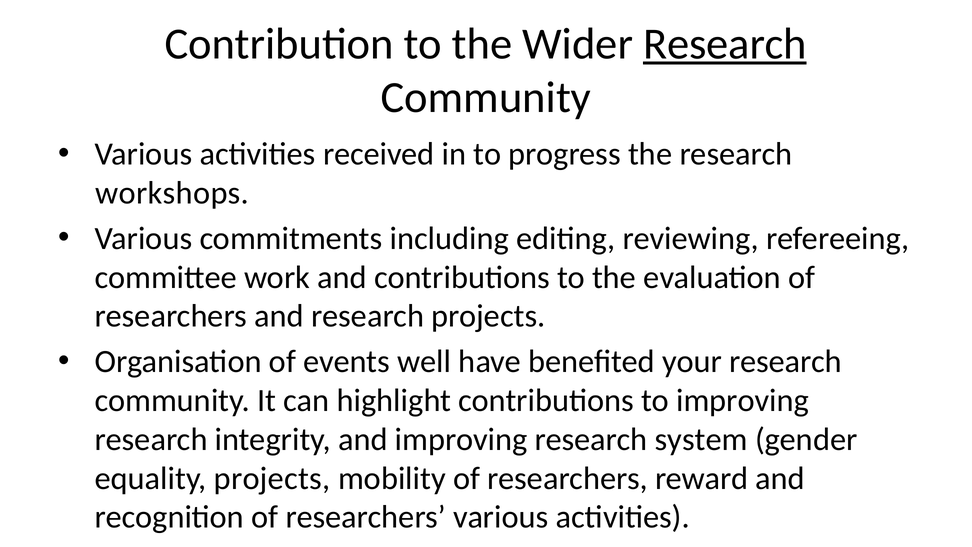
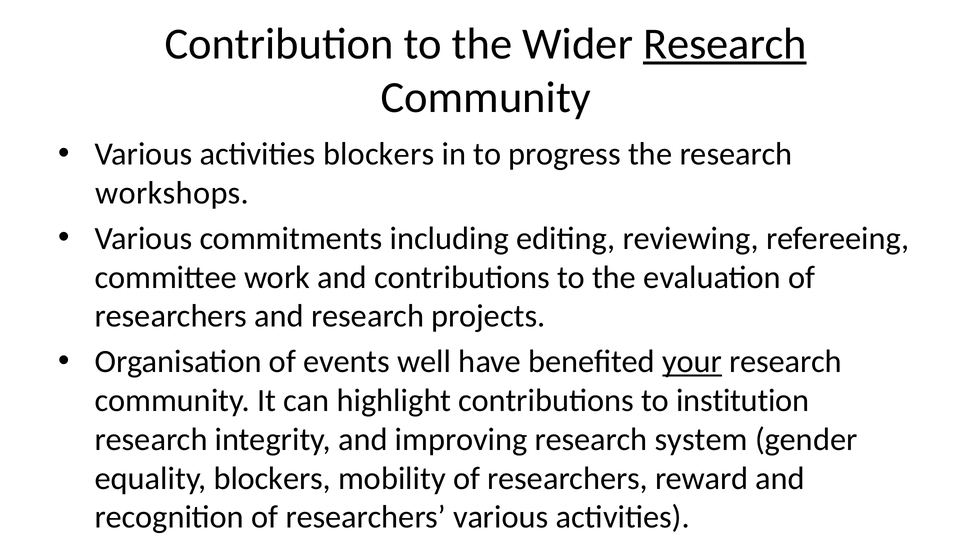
activities received: received -> blockers (379, 154)
your underline: none -> present (692, 361)
to improving: improving -> institution (743, 400)
equality projects: projects -> blockers (272, 478)
